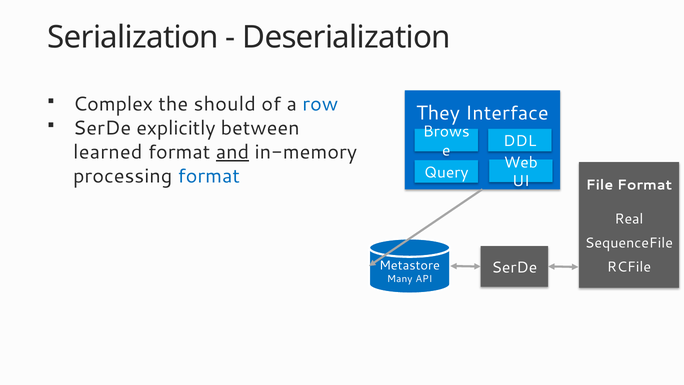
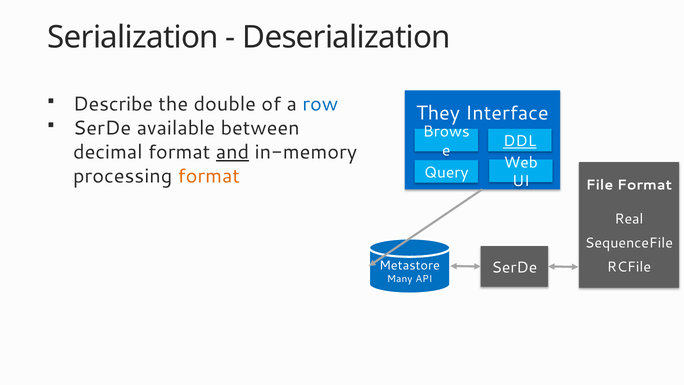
Complex: Complex -> Describe (113, 104)
should: should -> double (225, 104)
explicitly: explicitly -> available (176, 128)
DDL underline: none -> present (520, 141)
learned: learned -> decimal (108, 152)
format colour: blue -> orange (209, 176)
